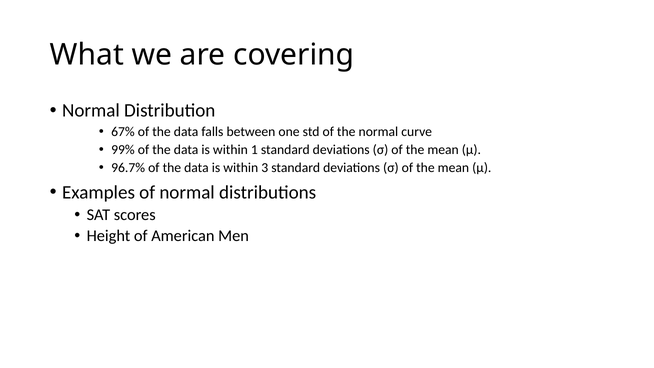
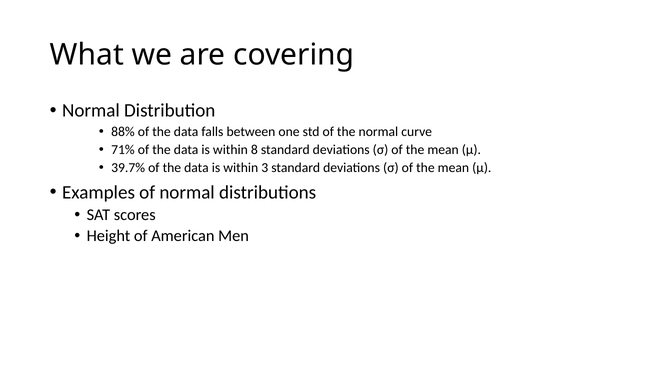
67%: 67% -> 88% (123, 132)
99%: 99% -> 71% (123, 150)
1: 1 -> 8 (254, 150)
96.7%: 96.7% -> 39.7% (128, 168)
